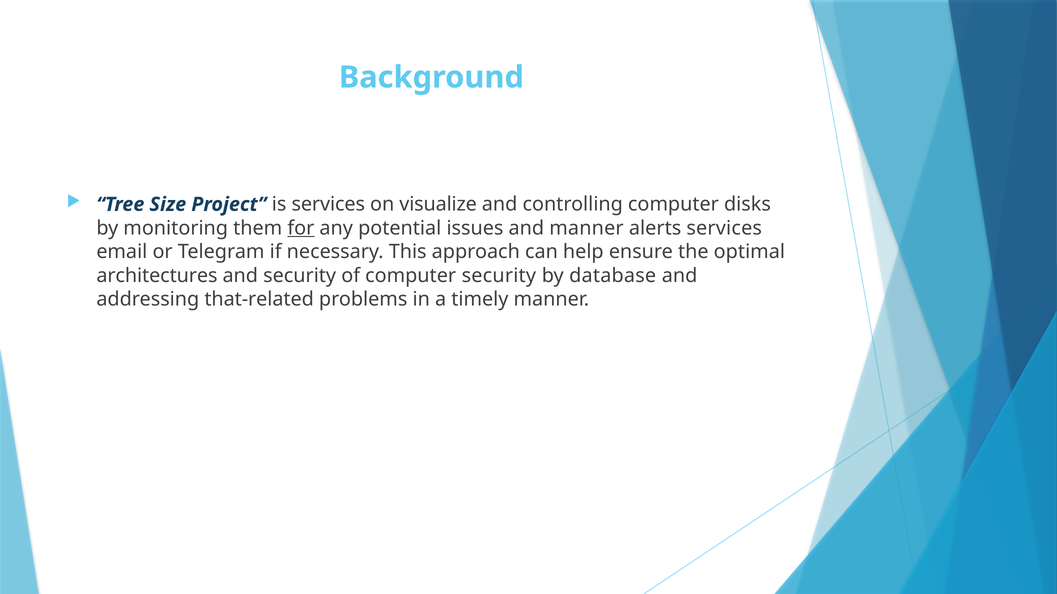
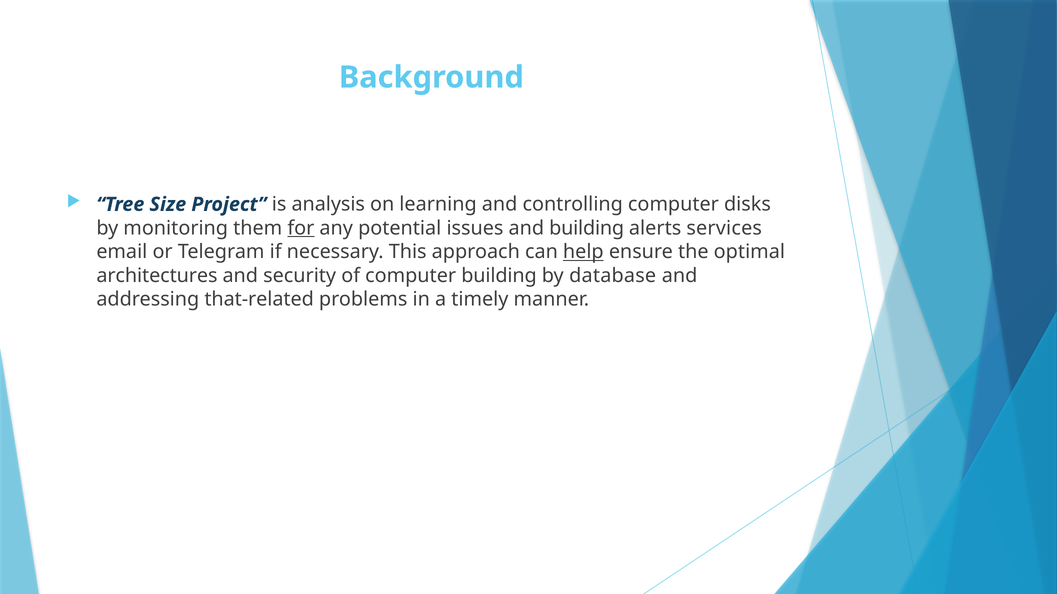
is services: services -> analysis (328, 205)
visualize: visualize -> learning (438, 205)
and manner: manner -> building (587, 228)
help underline: none -> present (583, 252)
computer security: security -> building (499, 276)
